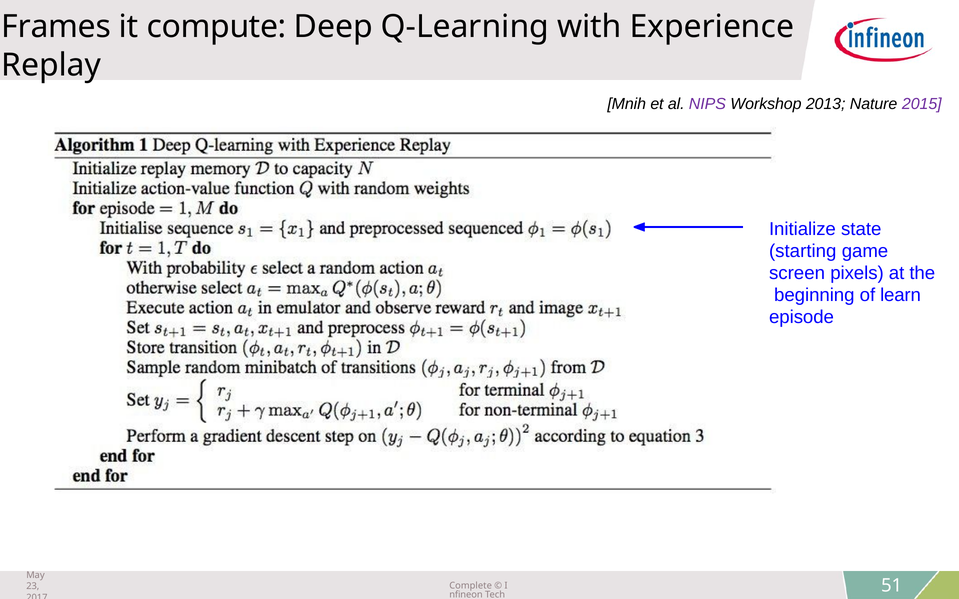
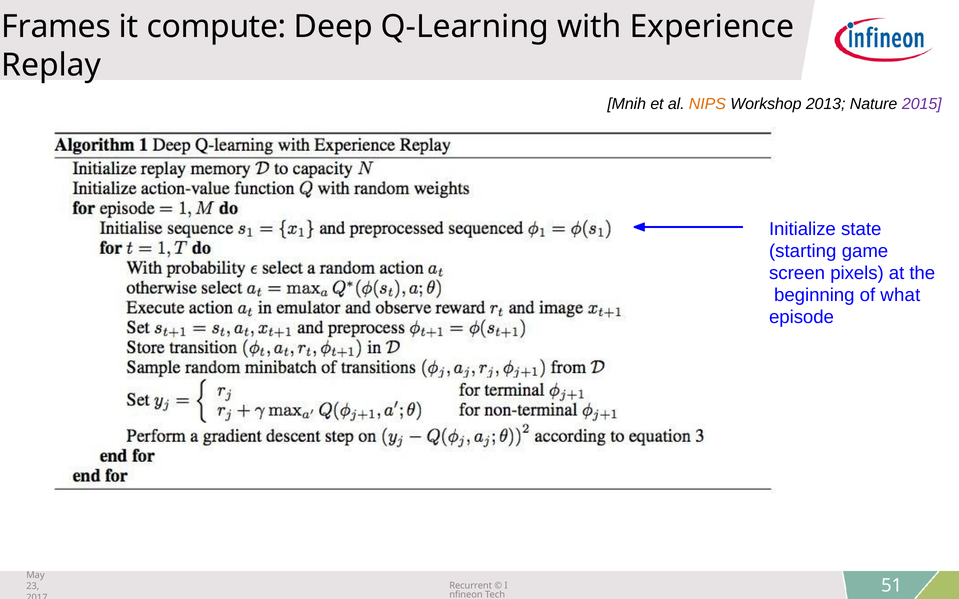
NIPS colour: purple -> orange (707, 104)
learn: learn -> what (900, 295)
Complete: Complete -> Recurrent (471, 586)
